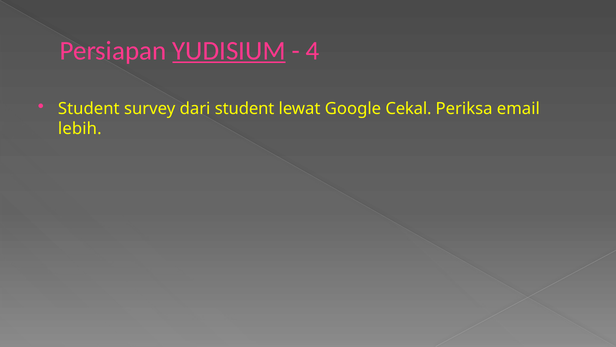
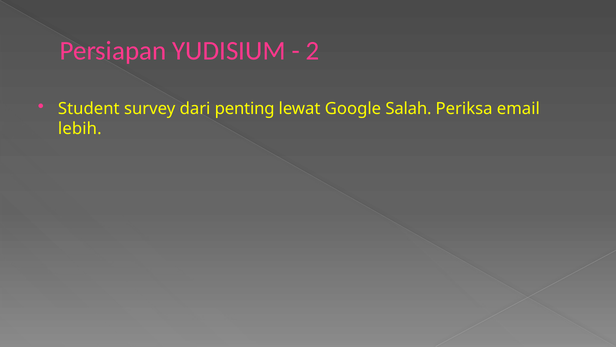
YUDISIUM underline: present -> none (229, 51)
4: 4 -> 2 (313, 51)
dari student: student -> penting (245, 109)
Cekal: Cekal -> Salah (408, 109)
